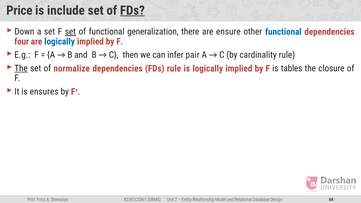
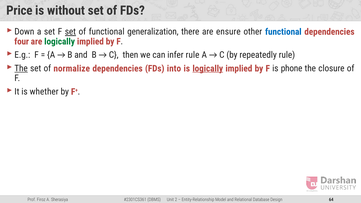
include: include -> without (66, 10)
FDs underline: present -> none (132, 10)
logically colour: blue -> green (60, 41)
infer pair: pair -> rule (193, 55)
cardinality: cardinality -> repeatedly (258, 55)
FDs rule: rule -> into (174, 68)
logically underline: none -> present (208, 68)
tables: tables -> phone (292, 68)
ensures: ensures -> whether (44, 92)
